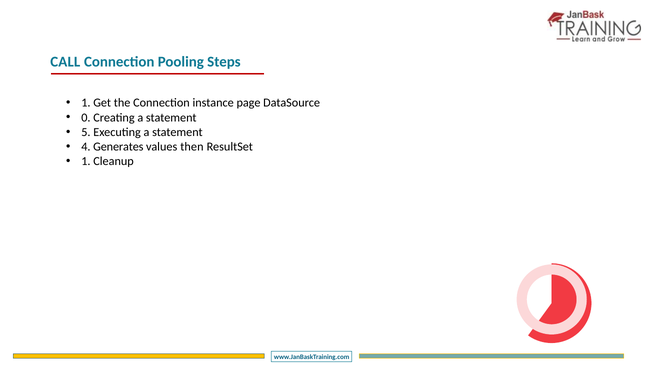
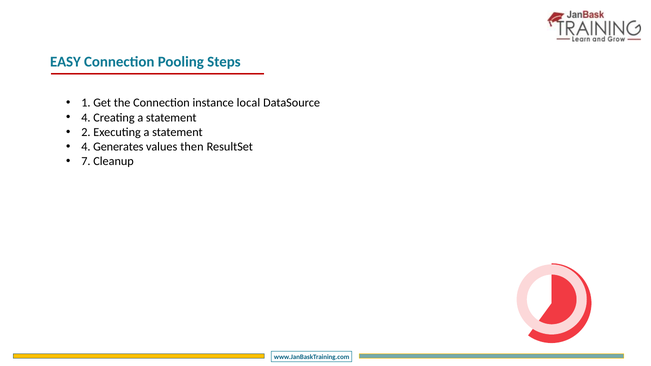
CALL: CALL -> EASY (65, 62)
page: page -> local (248, 103)
0: 0 -> 4 (86, 118)
5: 5 -> 2 (86, 132)
1: 1 -> 7 (86, 162)
